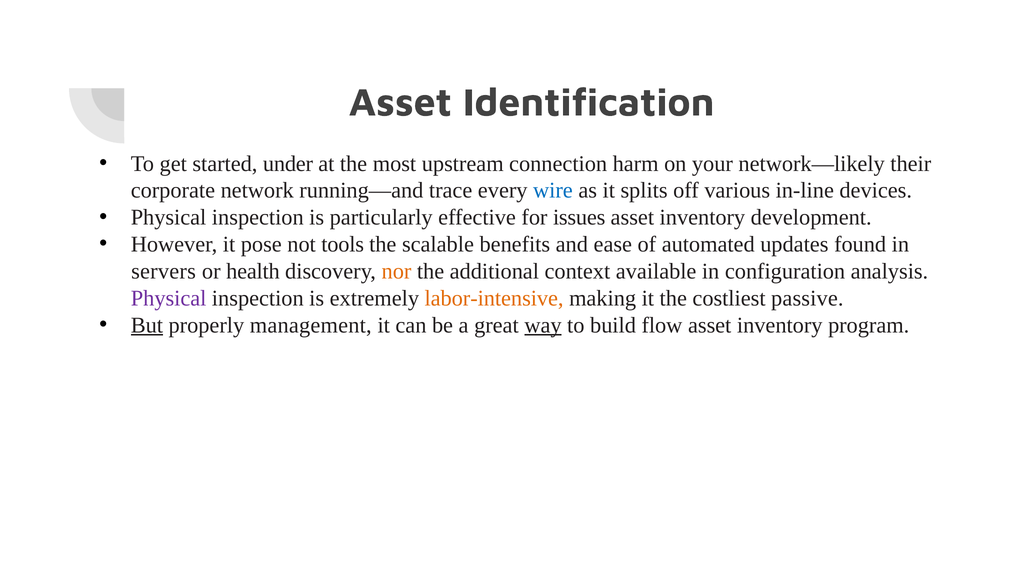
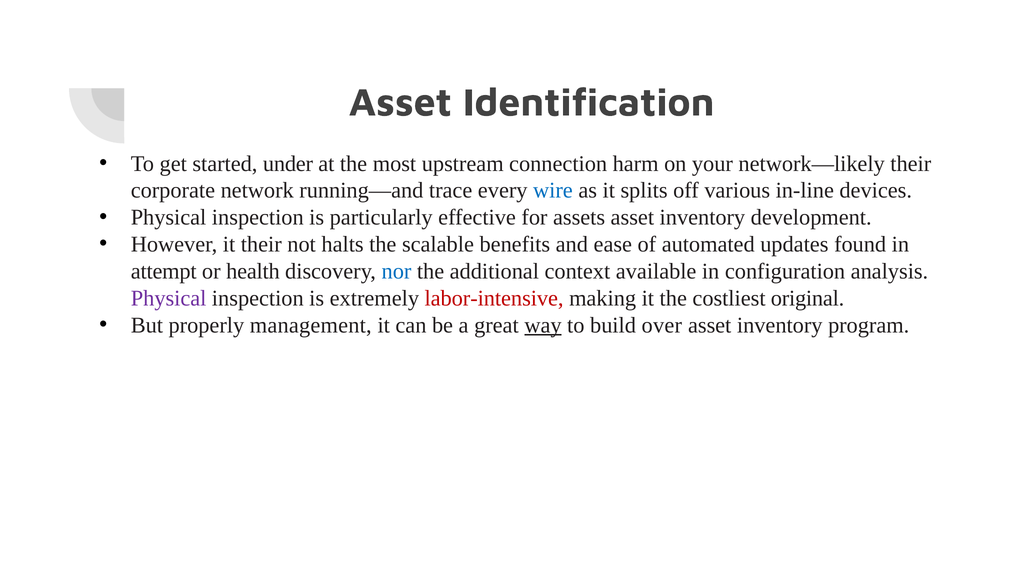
issues: issues -> assets (579, 217)
it pose: pose -> their (261, 244)
tools: tools -> halts (343, 244)
servers: servers -> attempt (164, 271)
nor colour: orange -> blue (396, 271)
labor-intensive colour: orange -> red (494, 298)
passive: passive -> original (808, 298)
But underline: present -> none (147, 325)
flow: flow -> over (662, 325)
